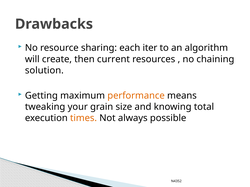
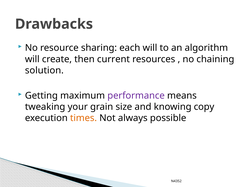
each iter: iter -> will (150, 48)
performance colour: orange -> purple (136, 96)
total: total -> copy (204, 107)
